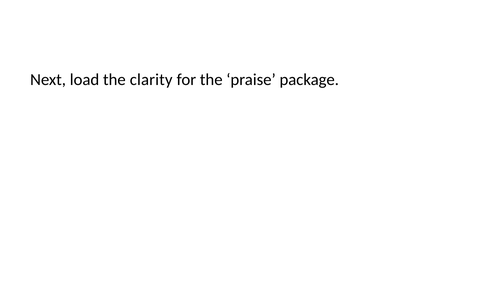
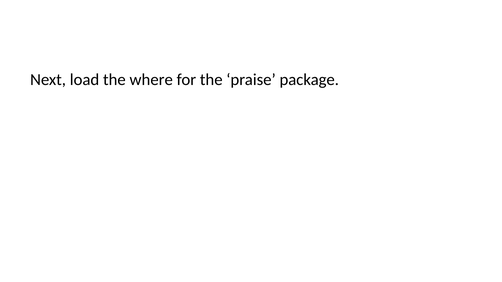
clarity: clarity -> where (151, 80)
